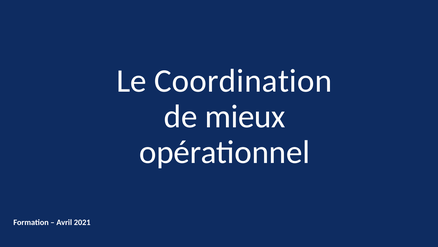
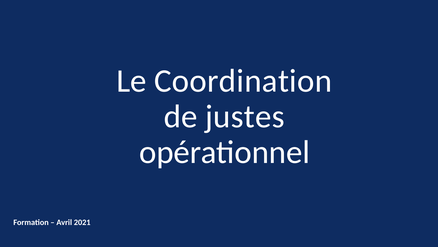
mieux: mieux -> justes (245, 116)
